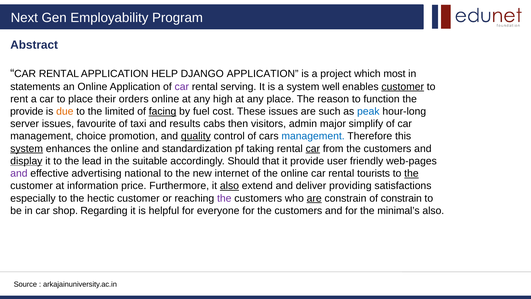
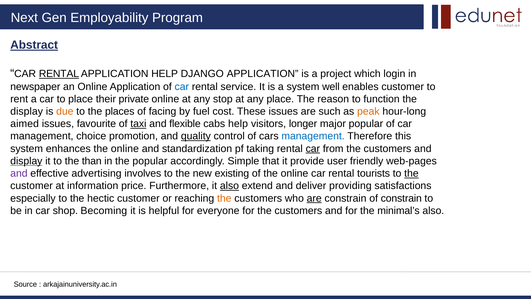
Abstract underline: none -> present (34, 45)
RENTAL underline: none -> present (59, 74)
most: most -> login (394, 74)
statements: statements -> newspaper (35, 87)
car colour: purple -> blue (182, 87)
serving: serving -> service (238, 87)
customer underline: present -> none (403, 87)
orders: orders -> private (134, 99)
high: high -> stop (223, 99)
provide: provide -> display (27, 111)
limited: limited -> places (120, 111)
facing underline: present -> none (163, 111)
peak colour: blue -> orange (368, 111)
server: server -> aimed (25, 124)
taxi underline: none -> present (138, 124)
results: results -> flexible (185, 124)
cabs then: then -> help (238, 124)
admin: admin -> longer (303, 124)
major simplify: simplify -> popular (366, 124)
system underline: present -> none (27, 148)
lead: lead -> than (92, 161)
the suitable: suitable -> popular (150, 161)
Should: Should -> Simple (243, 161)
national: national -> involves (143, 173)
internet: internet -> existing (232, 173)
the colour: purple -> orange (224, 198)
Regarding: Regarding -> Becoming (104, 210)
